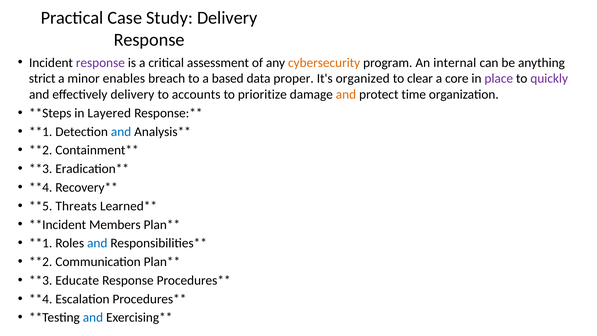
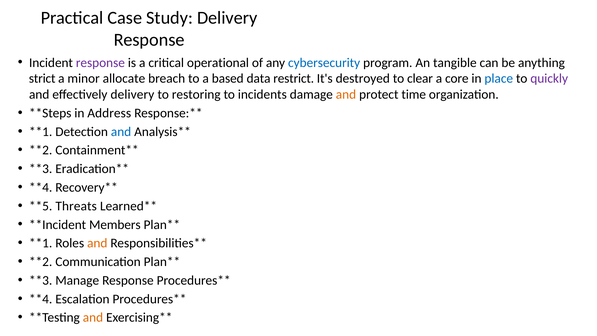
assessment: assessment -> operational (218, 63)
cybersecurity colour: orange -> blue (324, 63)
internal: internal -> tangible (455, 63)
enables: enables -> allocate (124, 79)
proper: proper -> restrict (294, 79)
organized: organized -> destroyed (363, 79)
place colour: purple -> blue (499, 79)
accounts: accounts -> restoring (196, 94)
prioritize: prioritize -> incidents (262, 94)
Layered: Layered -> Address (109, 113)
and colour: blue -> orange (97, 243)
Educate: Educate -> Manage (77, 280)
and colour: blue -> orange (93, 317)
